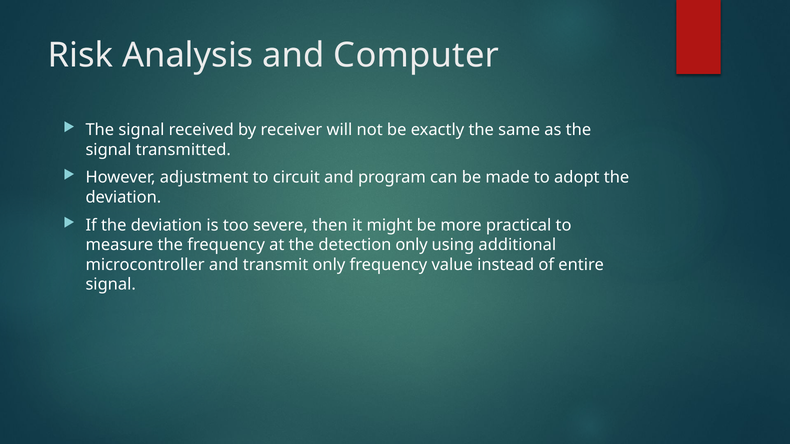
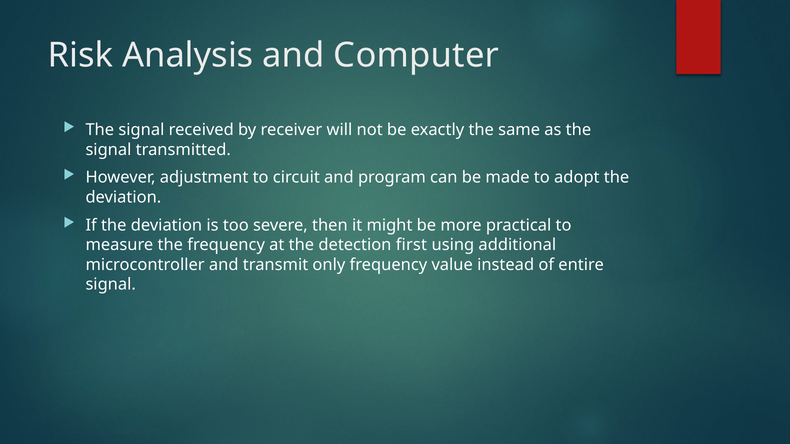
detection only: only -> first (411, 245)
